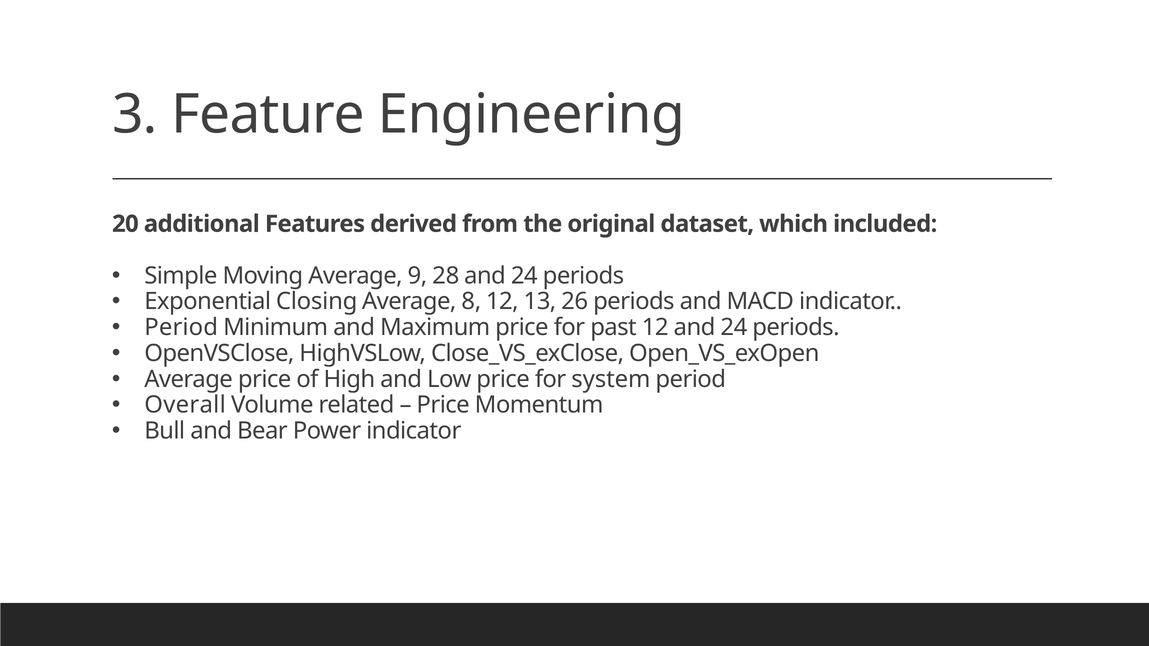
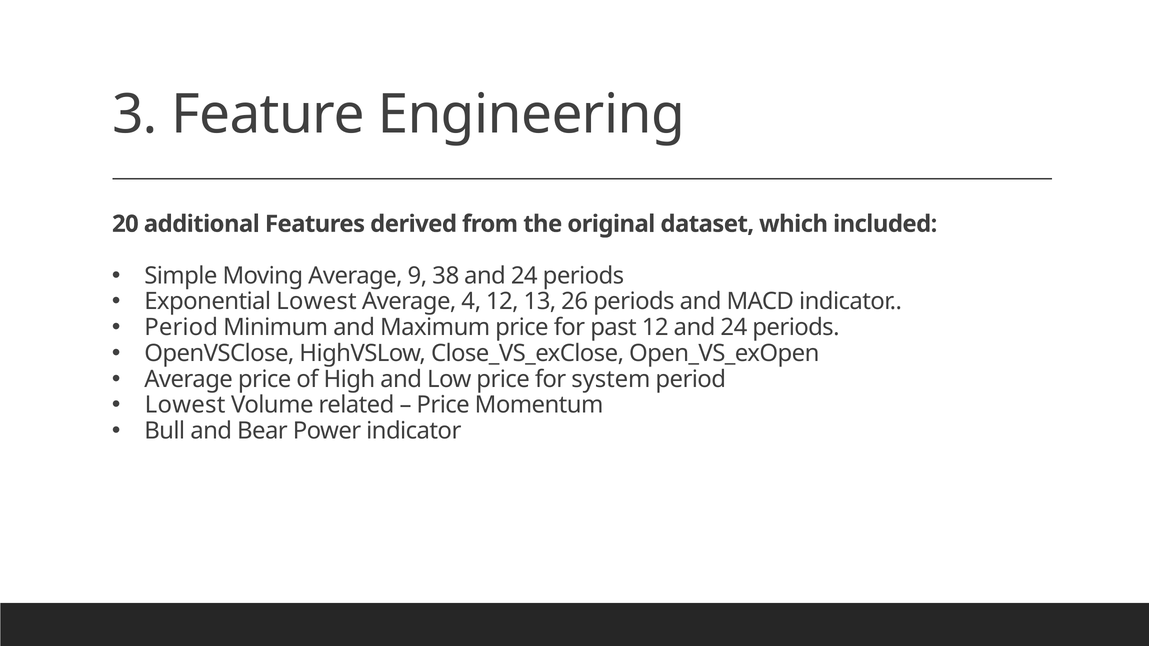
28: 28 -> 38 (446, 276)
Exponential Closing: Closing -> Lowest (316, 302)
8: 8 -> 4 (471, 302)
Overall: Overall -> Lowest (185, 405)
